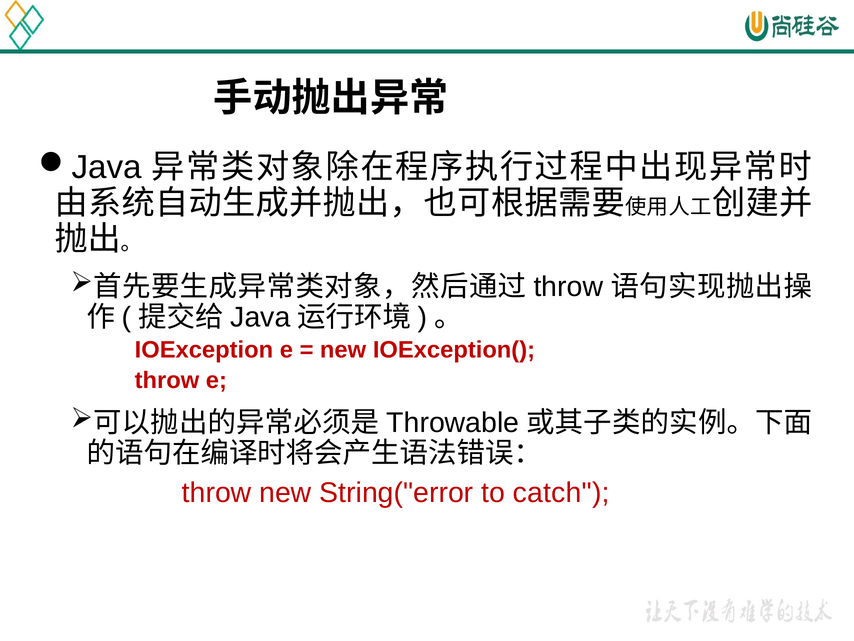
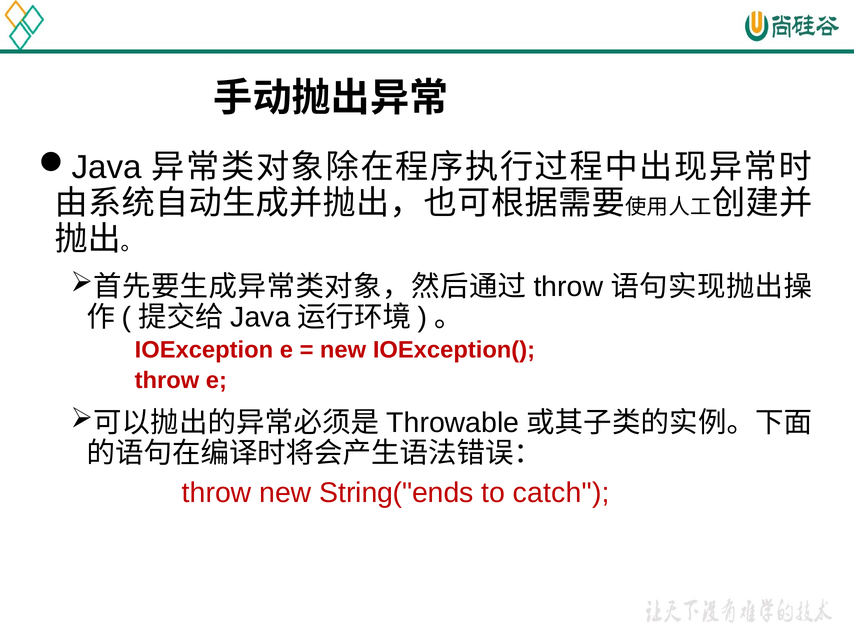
String("error: String("error -> String("ends (396, 493)
